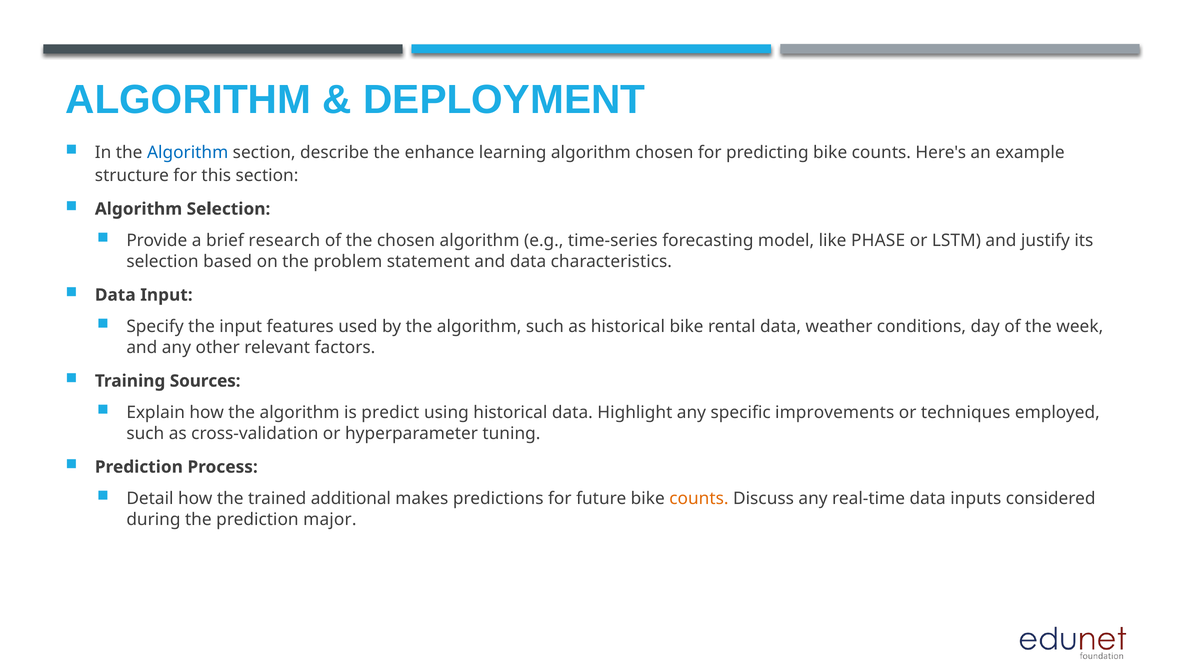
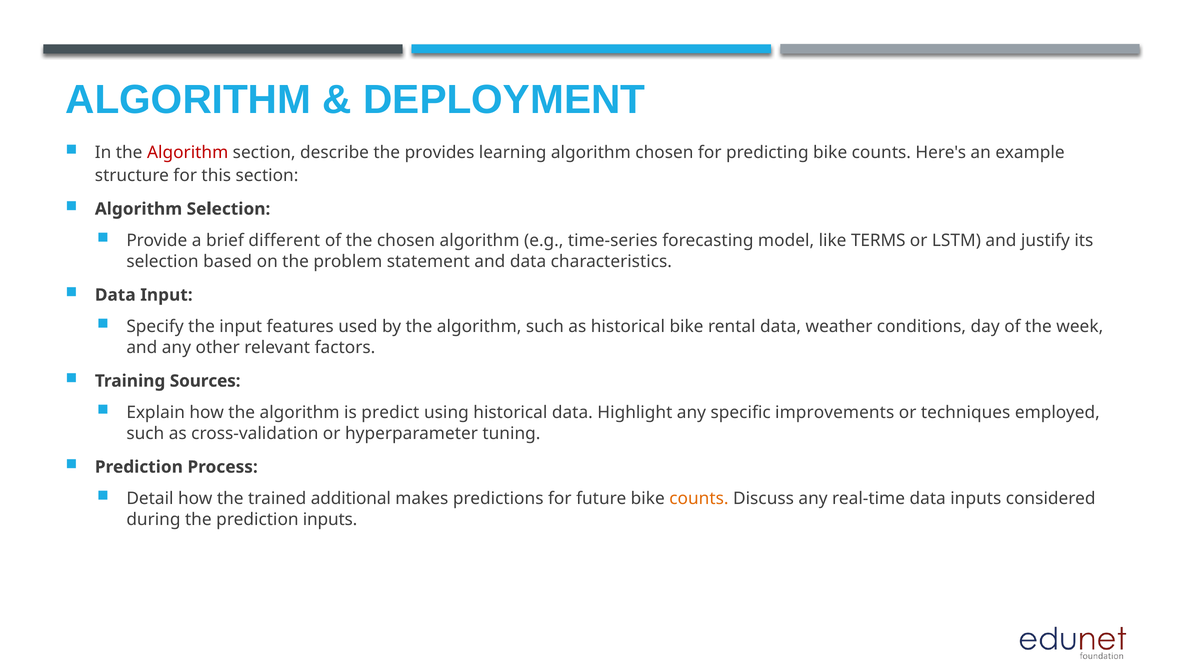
Algorithm colour: blue -> red (188, 152)
enhance: enhance -> provides (440, 152)
research: research -> different (284, 240)
PHASE: PHASE -> TERMS (878, 240)
prediction major: major -> inputs (330, 519)
